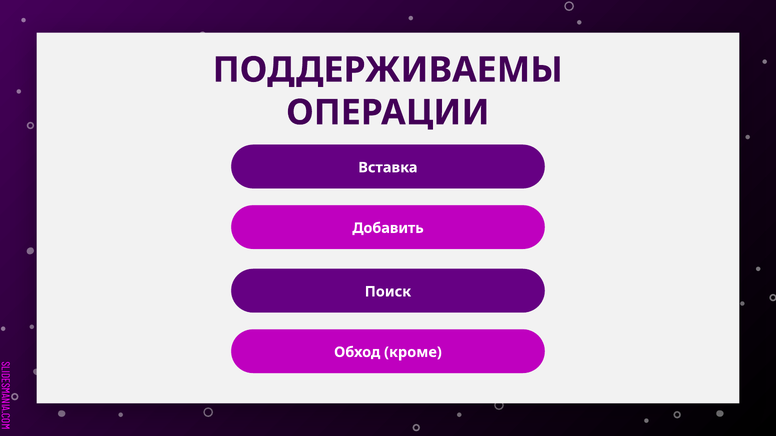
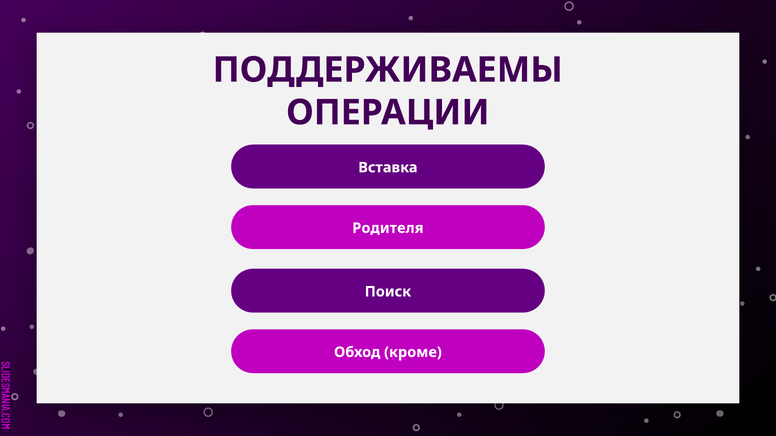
Добавить: Добавить -> Родителя (388, 228)
